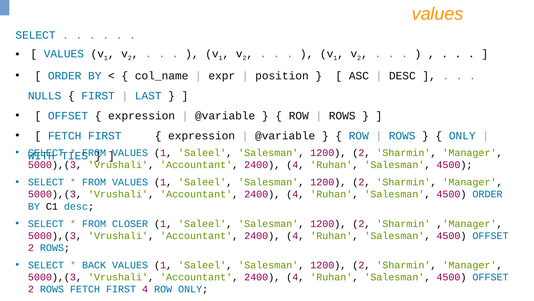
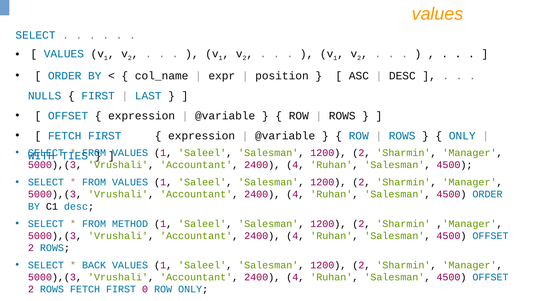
CLOSER: CLOSER -> METHOD (130, 223)
FIRST 4: 4 -> 0 (145, 289)
